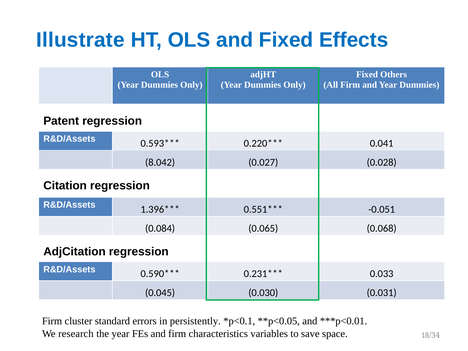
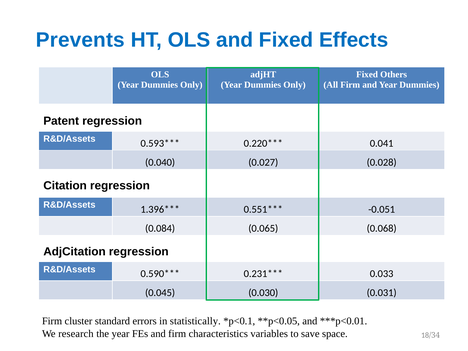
Illustrate: Illustrate -> Prevents (80, 40)
8.042: 8.042 -> 0.040 (160, 162)
persistently: persistently -> statistically (195, 321)
